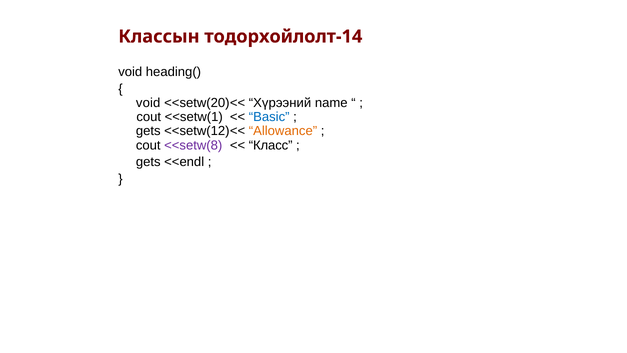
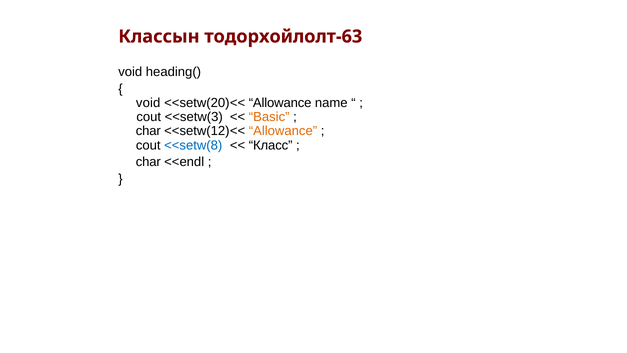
тодорхойлолт-14: тодорхойлолт-14 -> тодорхойлолт-63 (283, 37)
Хүрээний: Хүрээний -> Allowance (280, 103)
<<setw(1: <<setw(1 -> <<setw(3 (194, 117)
Basic colour: blue -> orange (269, 117)
gets: gets -> char (148, 131)
<<setw(8 colour: purple -> blue (193, 145)
gets: gets -> char (148, 162)
